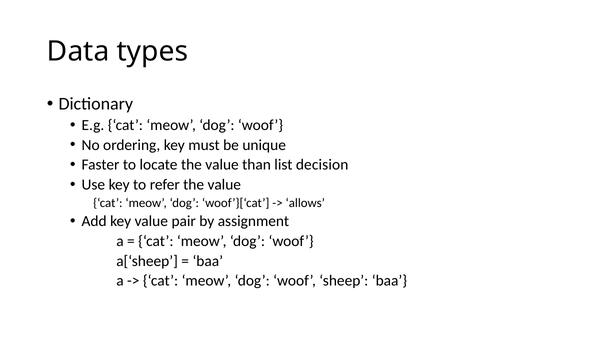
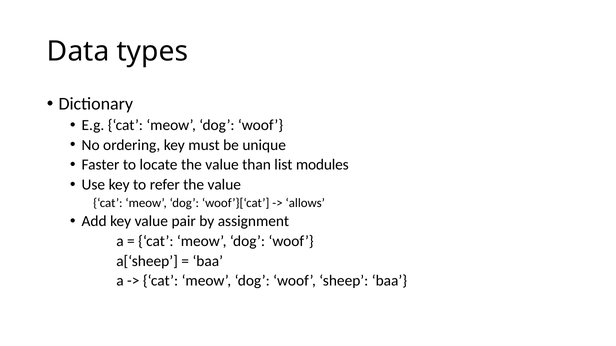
decision: decision -> modules (322, 165)
